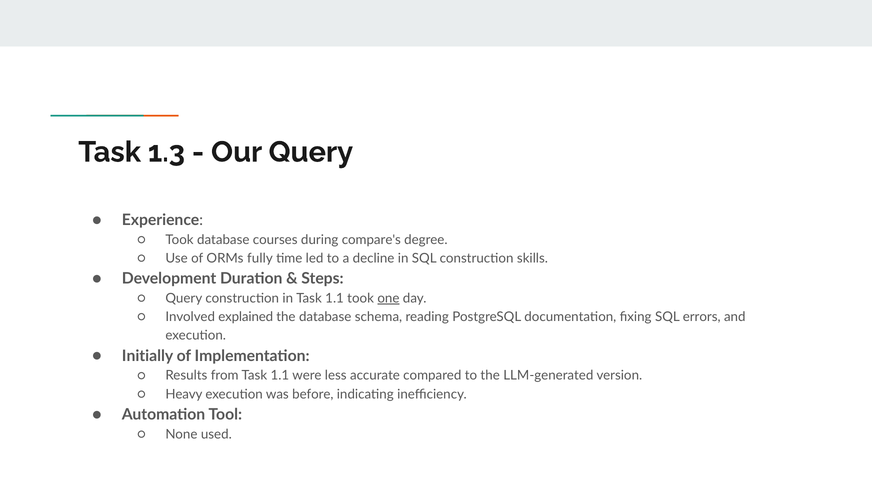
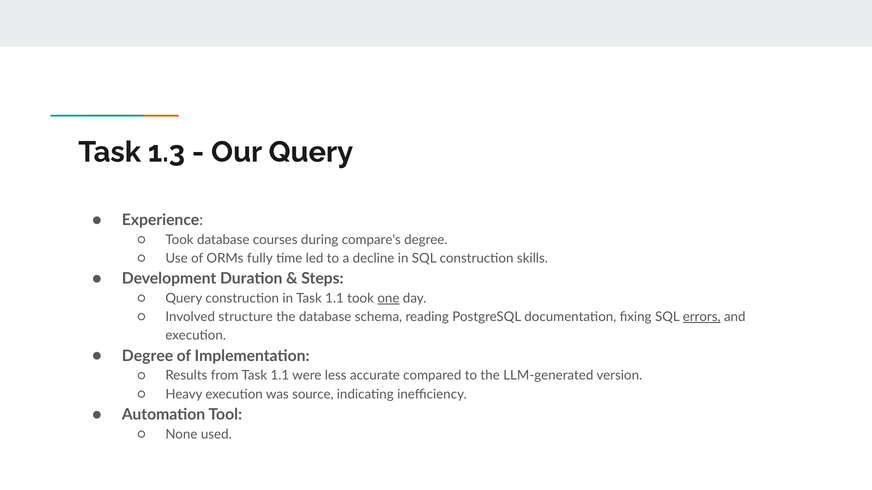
explained: explained -> structure (246, 317)
errors underline: none -> present (702, 317)
Initially: Initially -> Degree (148, 356)
before: before -> source (313, 395)
